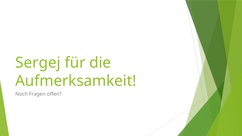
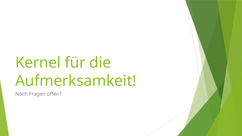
Sergej: Sergej -> Kernel (38, 63)
